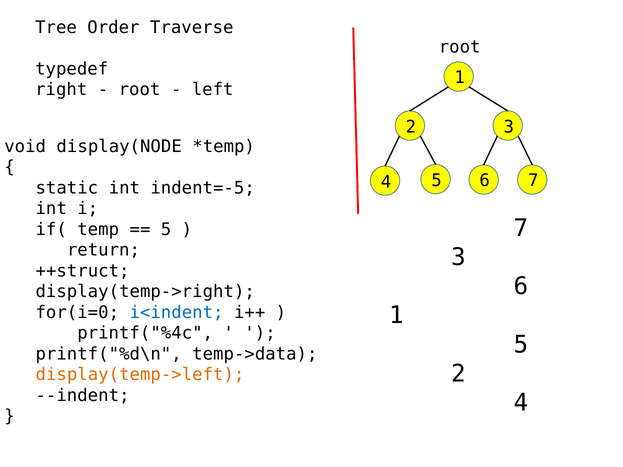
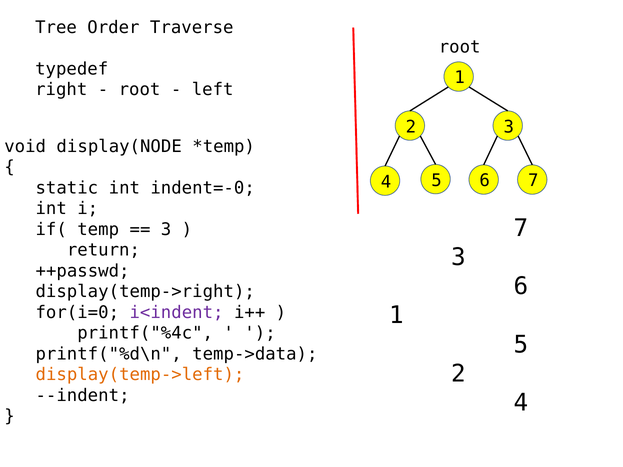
indent=-5: indent=-5 -> indent=-0 (203, 188)
5: 5 -> 3 (166, 229)
++struct: ++struct -> ++passwd (83, 271)
i<indent colour: blue -> purple (177, 313)
